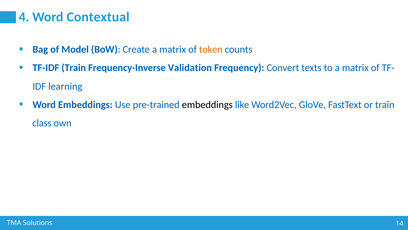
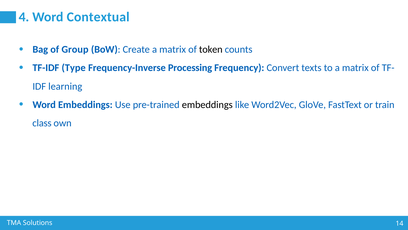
Model: Model -> Group (75, 49)
token colour: orange -> black (211, 49)
TF-IDF Train: Train -> Type (74, 68)
Validation: Validation -> Processing (190, 68)
